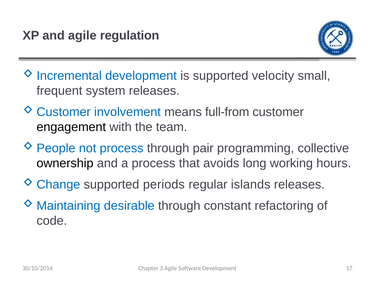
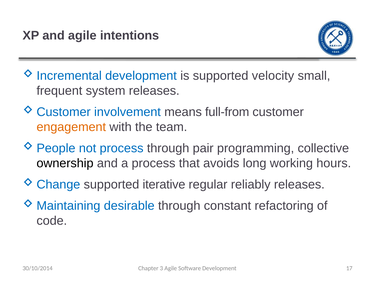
regulation: regulation -> intentions (130, 36)
engagement colour: black -> orange (71, 127)
periods: periods -> iterative (164, 185)
islands: islands -> reliably (251, 185)
